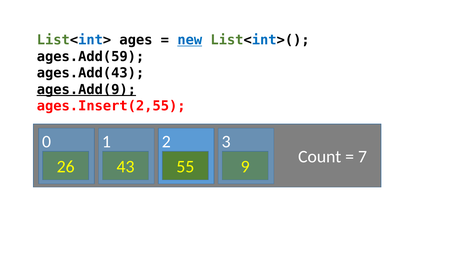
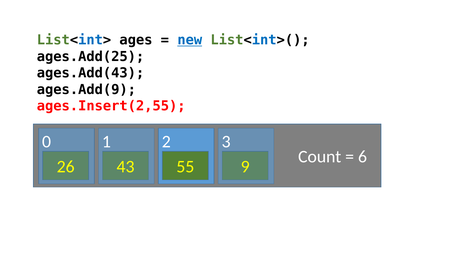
ages.Add(59: ages.Add(59 -> ages.Add(25 (91, 57)
ages.Add(9 underline: present -> none (86, 90)
7: 7 -> 6 (363, 157)
